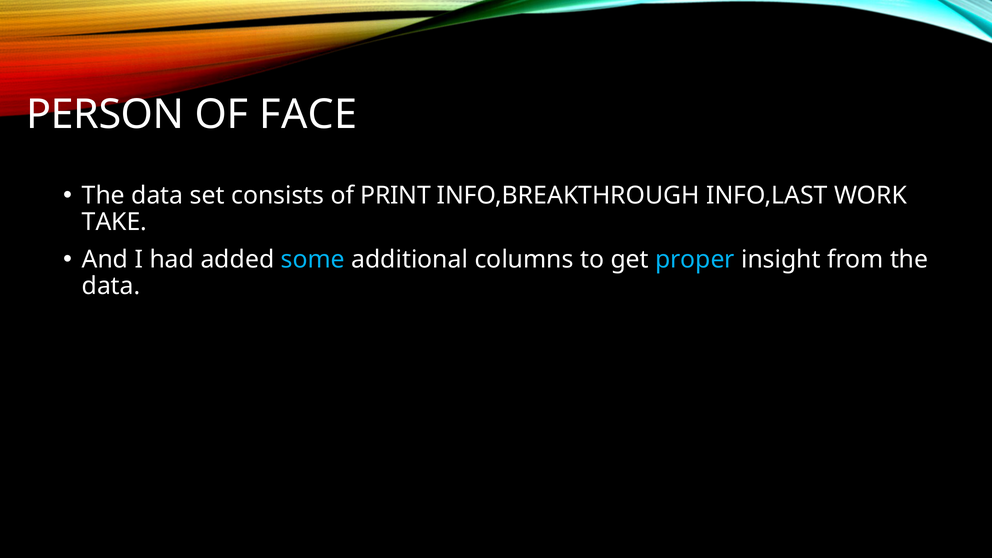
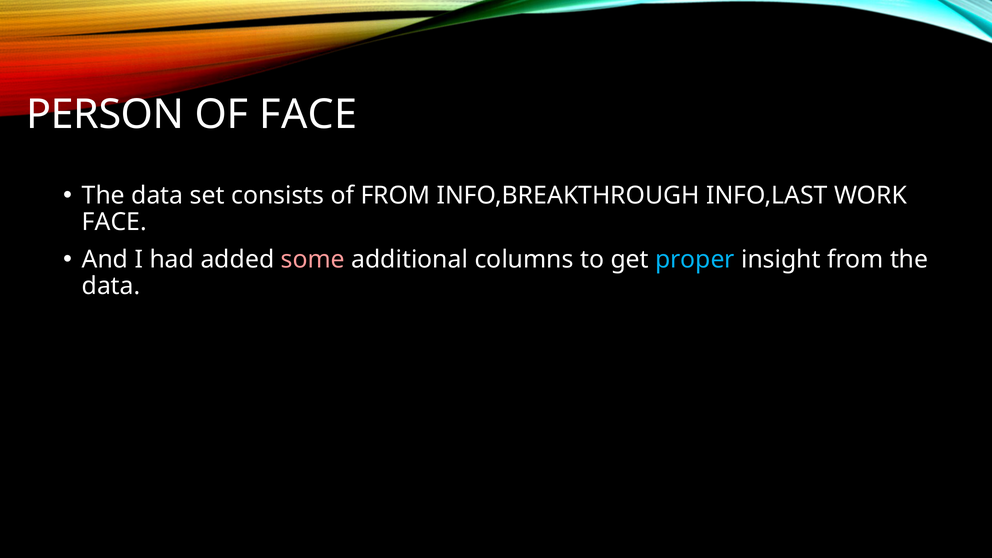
of PRINT: PRINT -> FROM (396, 196)
TAKE: TAKE -> FACE (114, 222)
some colour: light blue -> pink (313, 259)
